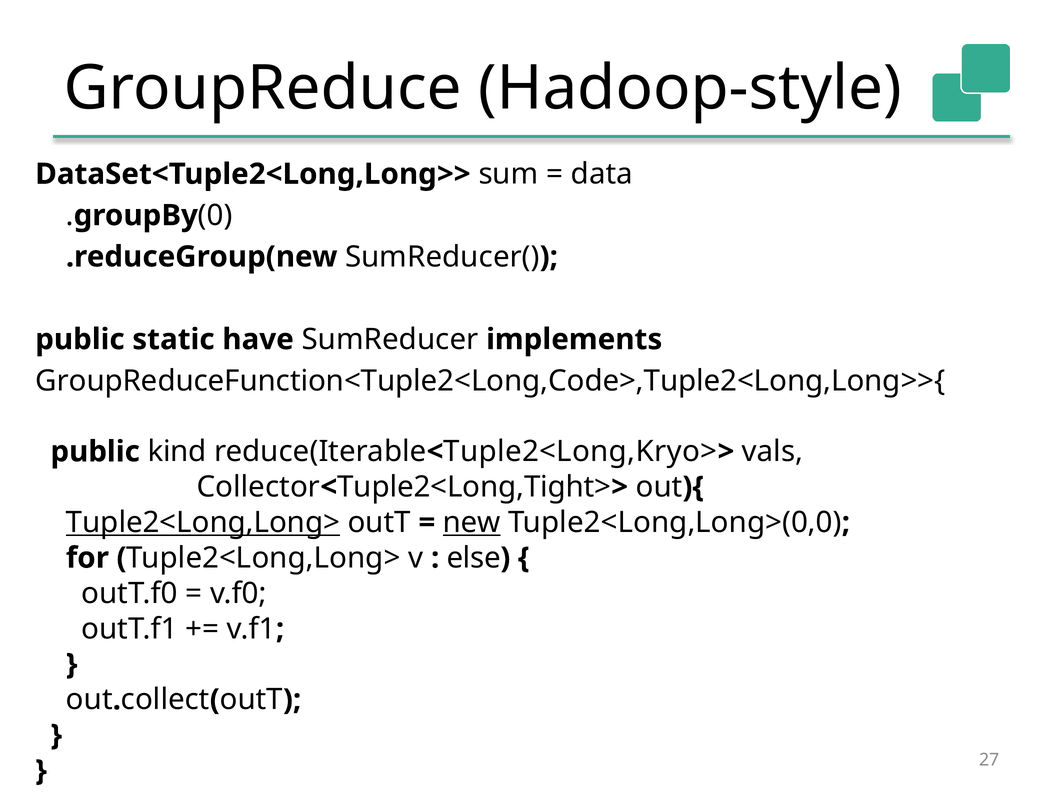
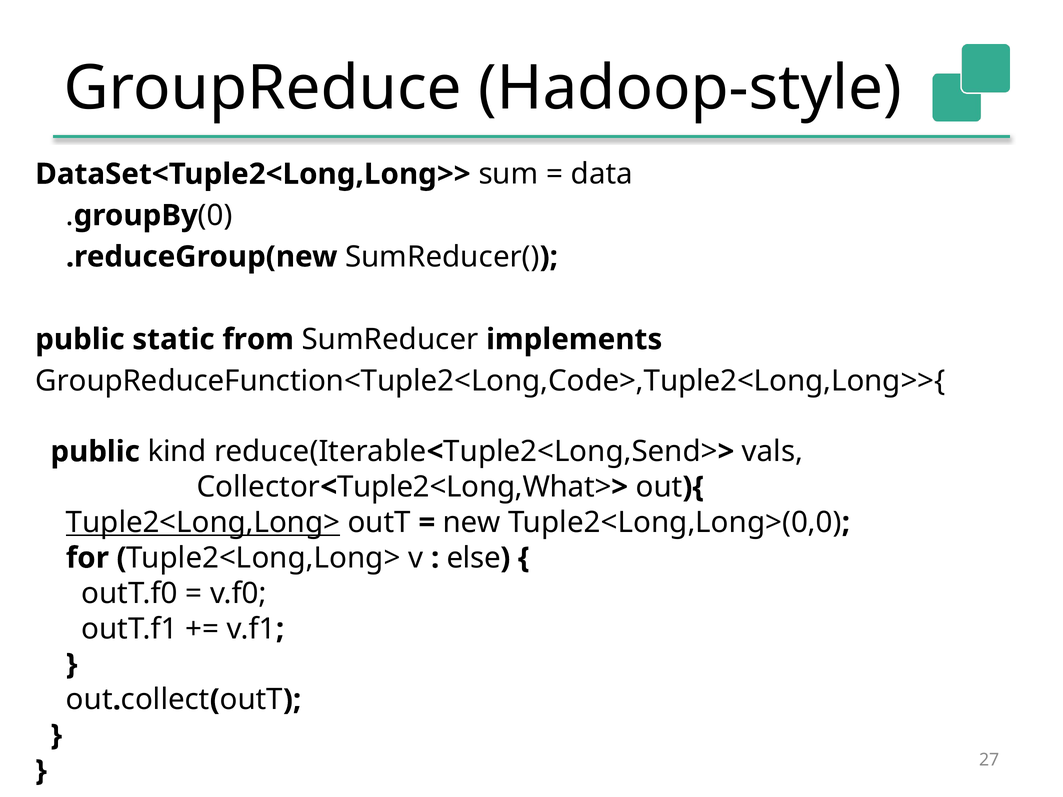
have: have -> from (258, 340)
Tuple2<Long,Kryo>: Tuple2<Long,Kryo> -> Tuple2<Long,Send> (580, 452)
Tuple2<Long,Tight>: Tuple2<Long,Tight> -> Tuple2<Long,What> (474, 487)
new underline: present -> none (472, 523)
